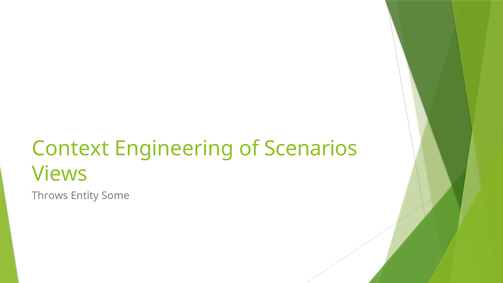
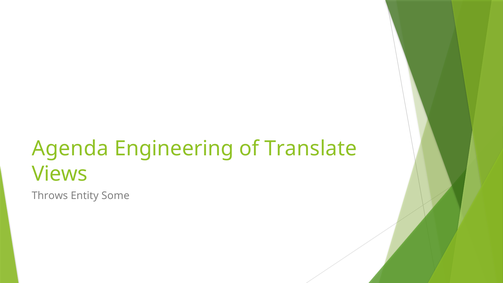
Context: Context -> Agenda (70, 149)
Scenarios: Scenarios -> Translate (311, 149)
